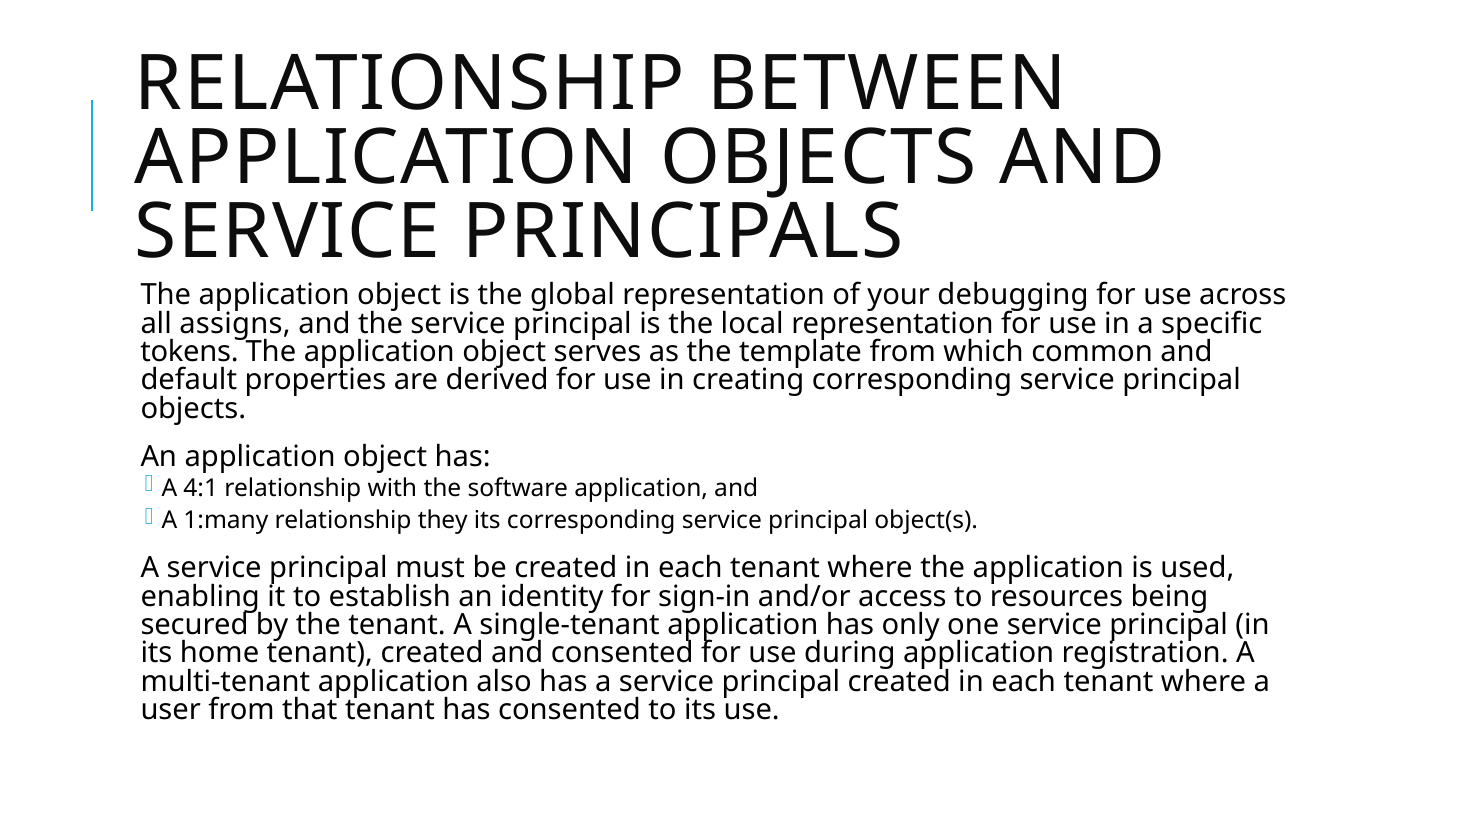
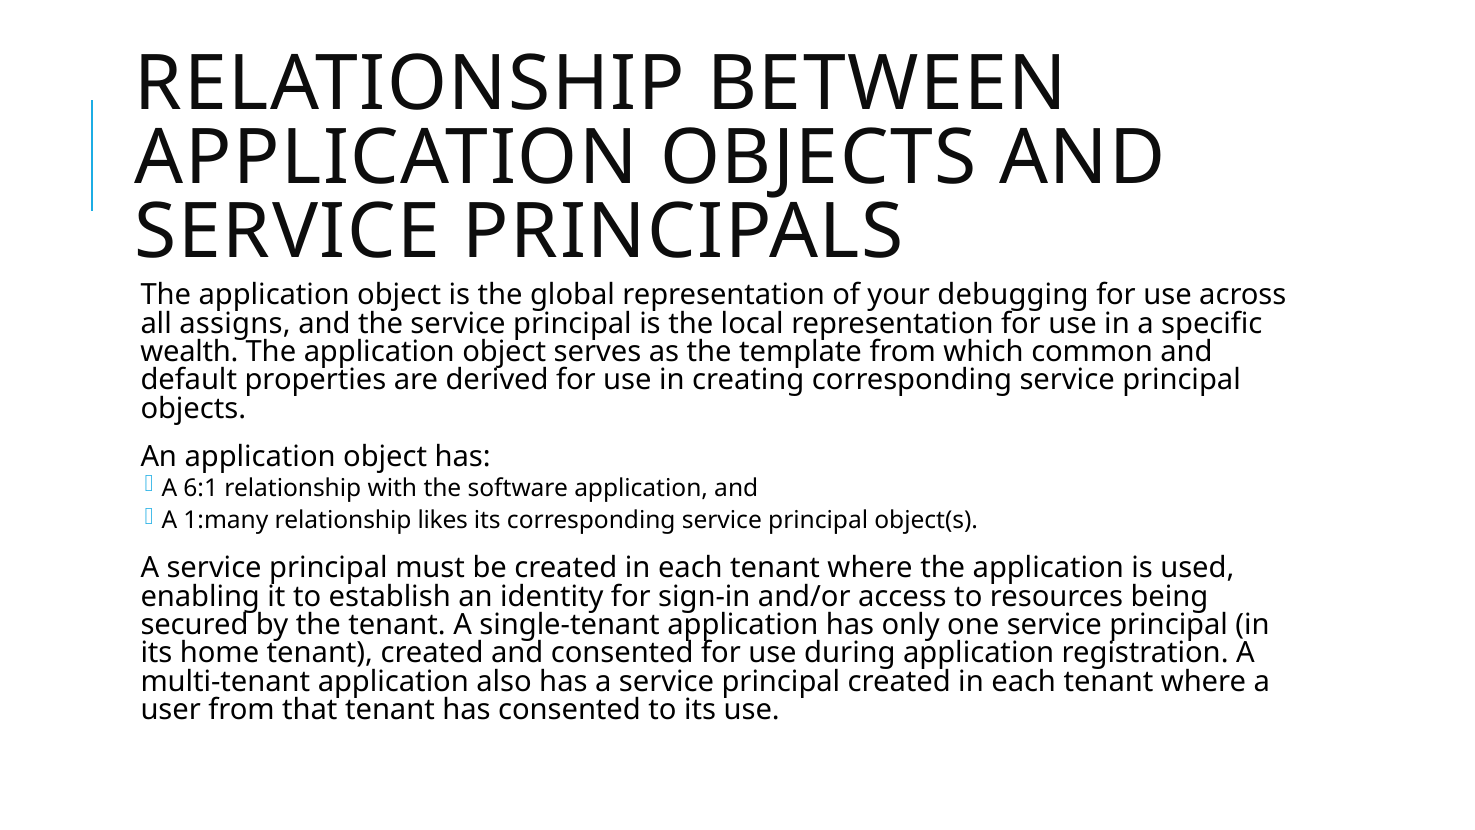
tokens: tokens -> wealth (189, 352)
4:1: 4:1 -> 6:1 (201, 488)
they: they -> likes (443, 520)
